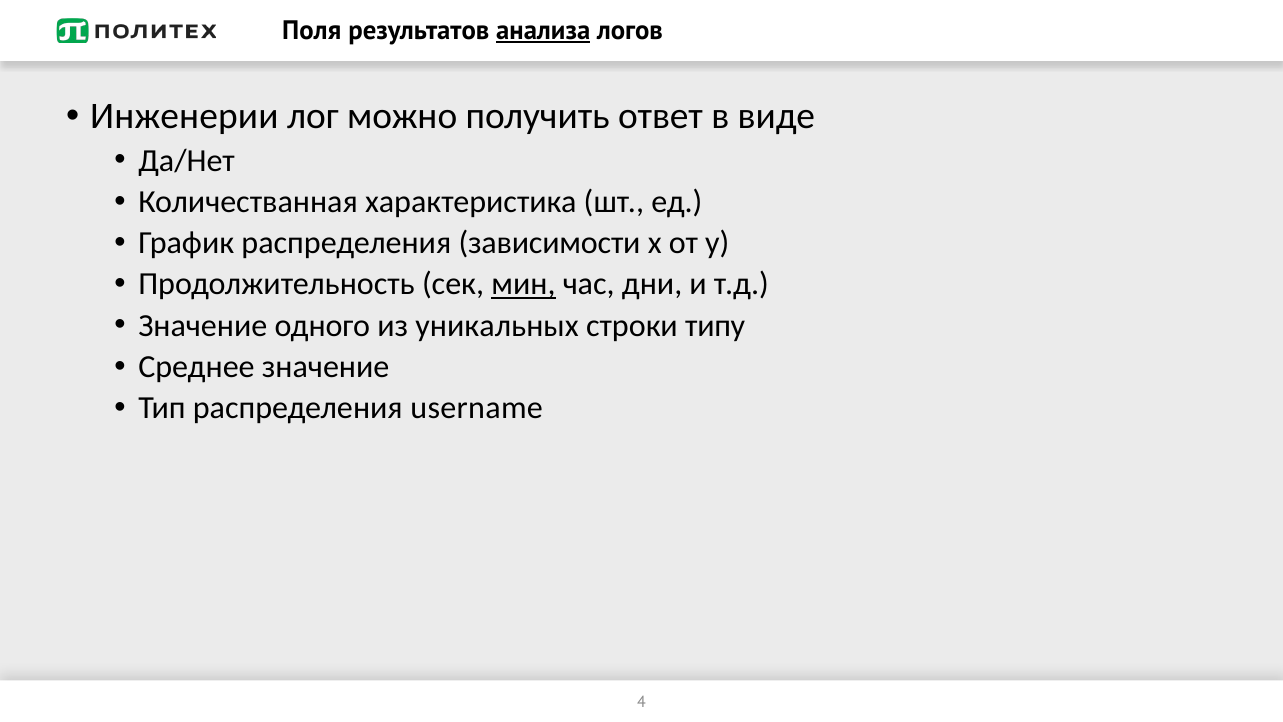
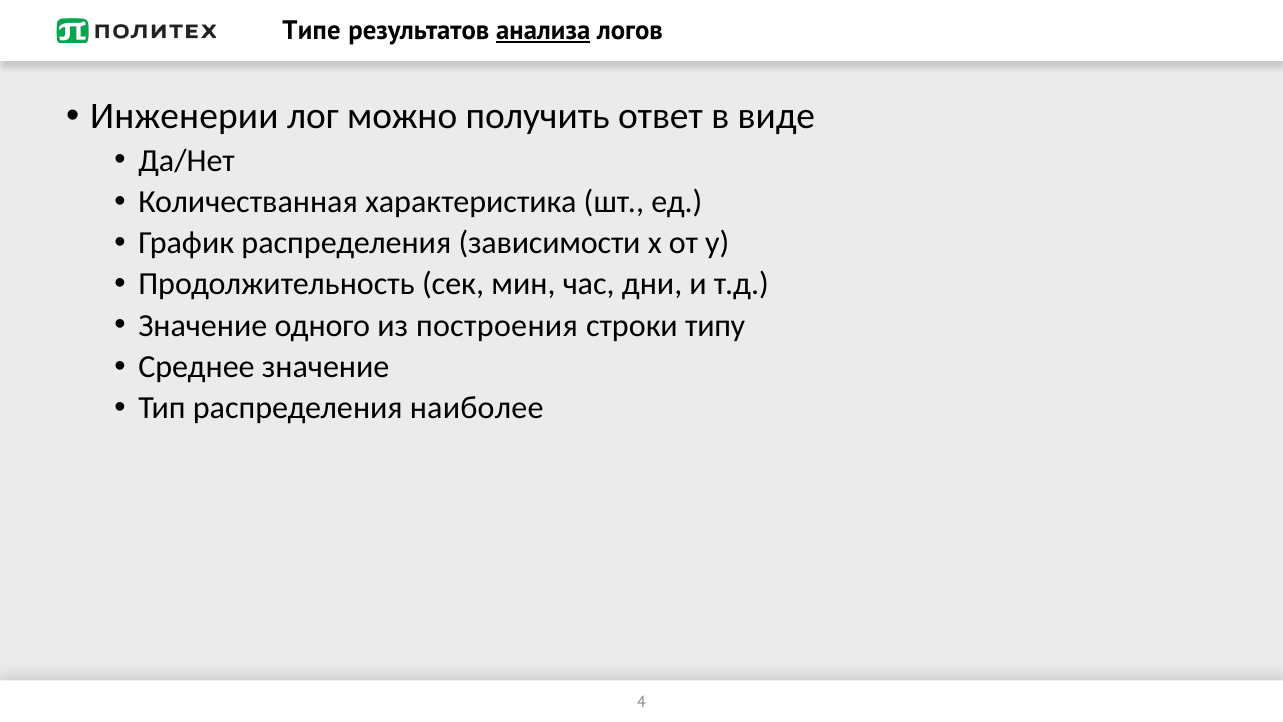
Поля: Поля -> Типе (312, 30)
мин underline: present -> none (523, 284)
уникальных: уникальных -> построения (497, 326)
username: username -> наиболее (477, 408)
